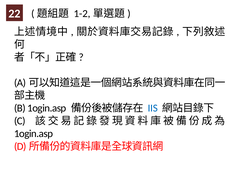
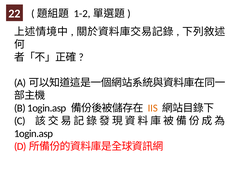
IIS colour: blue -> orange (153, 108)
